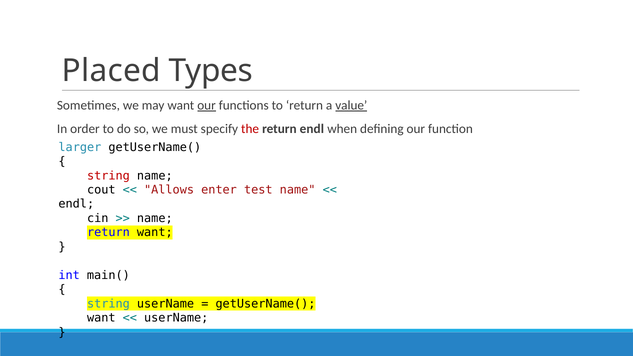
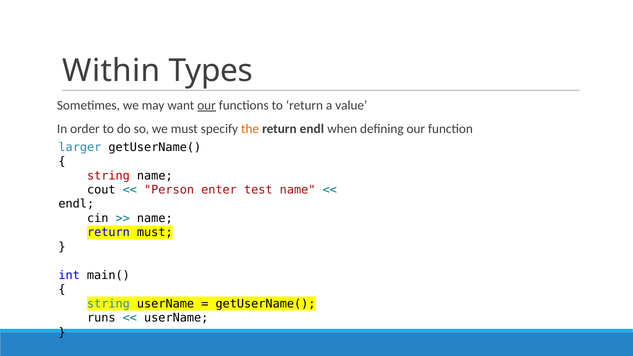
Placed: Placed -> Within (111, 71)
value underline: present -> none (351, 105)
the colour: red -> orange (250, 129)
Allows: Allows -> Person (169, 190)
return want: want -> must (155, 233)
want: want -> runs (101, 318)
